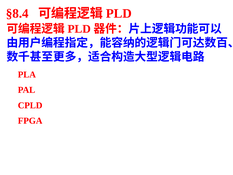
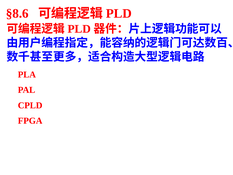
§8.4: §8.4 -> §8.6 (17, 14)
